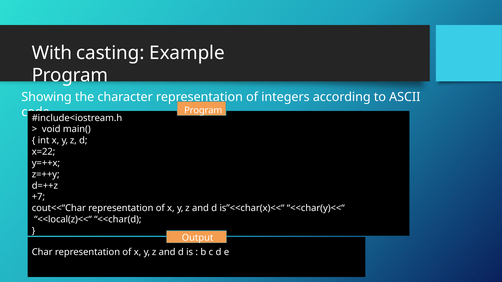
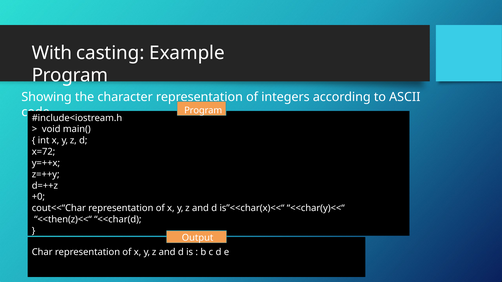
x=22: x=22 -> x=72 (44, 152)
+7: +7 -> +0 (38, 197)
<<local(z)<<“: <<local(z)<<“ -> <<then(z)<<“ (63, 220)
